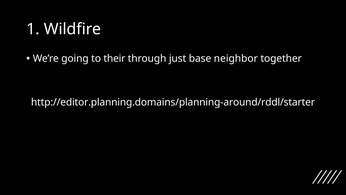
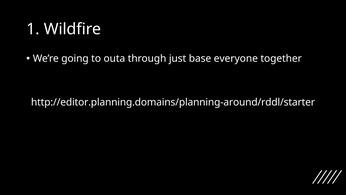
their: their -> outa (114, 58)
neighbor: neighbor -> everyone (236, 58)
